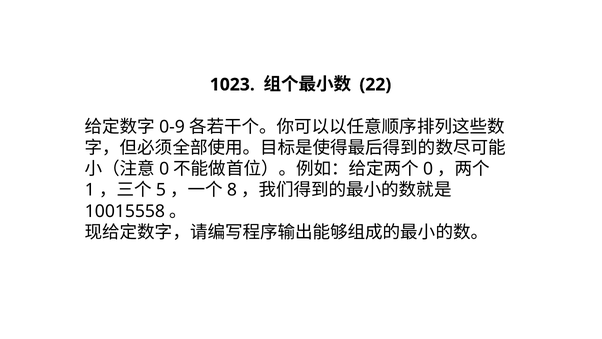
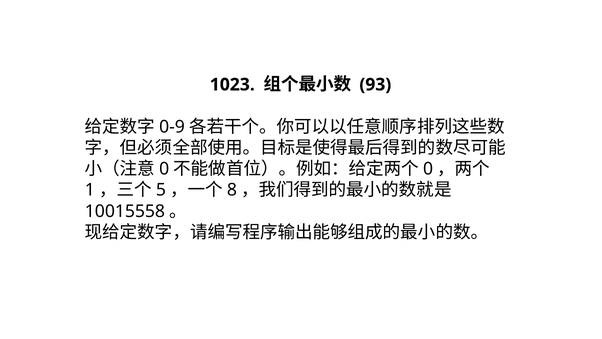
22: 22 -> 93 (375, 85)
